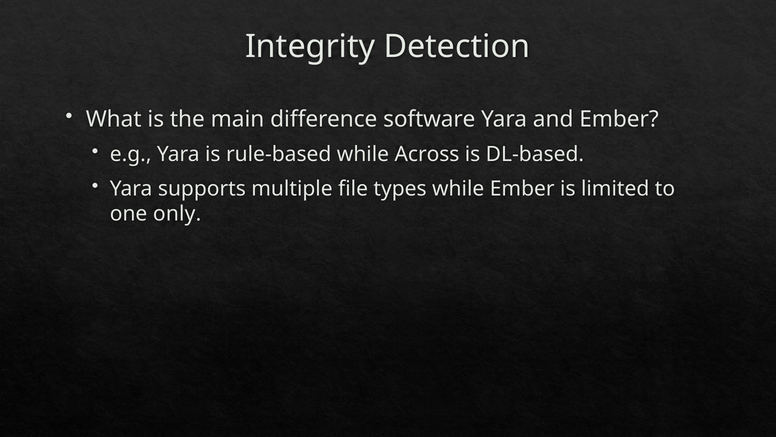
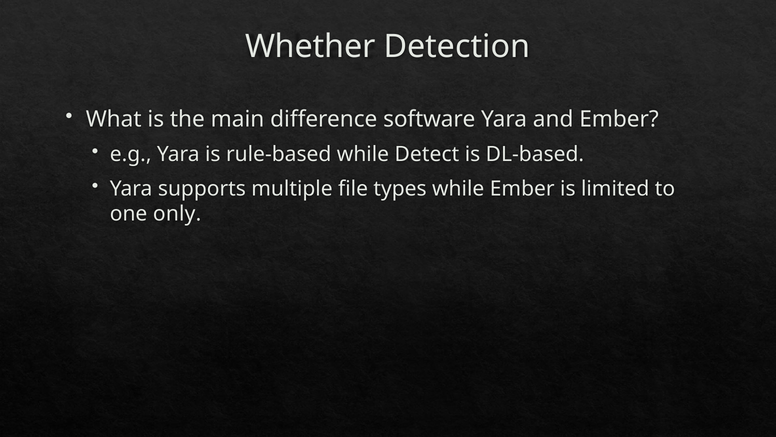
Integrity: Integrity -> Whether (310, 46)
Across: Across -> Detect (427, 154)
